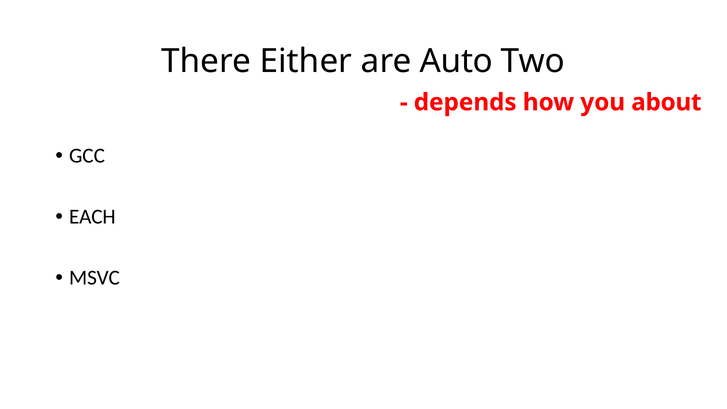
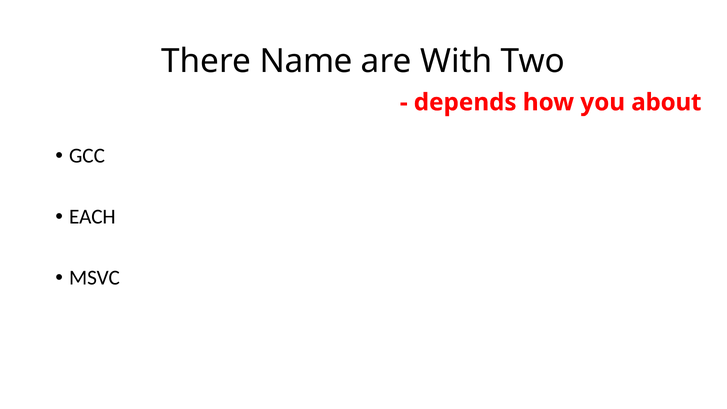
Either: Either -> Name (306, 61)
Auto: Auto -> With (456, 61)
